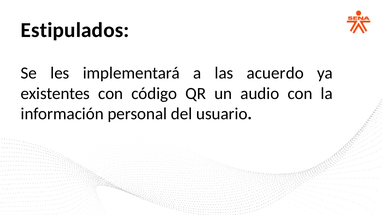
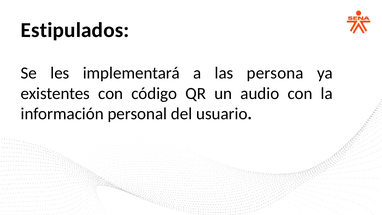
acuerdo: acuerdo -> persona (275, 73)
